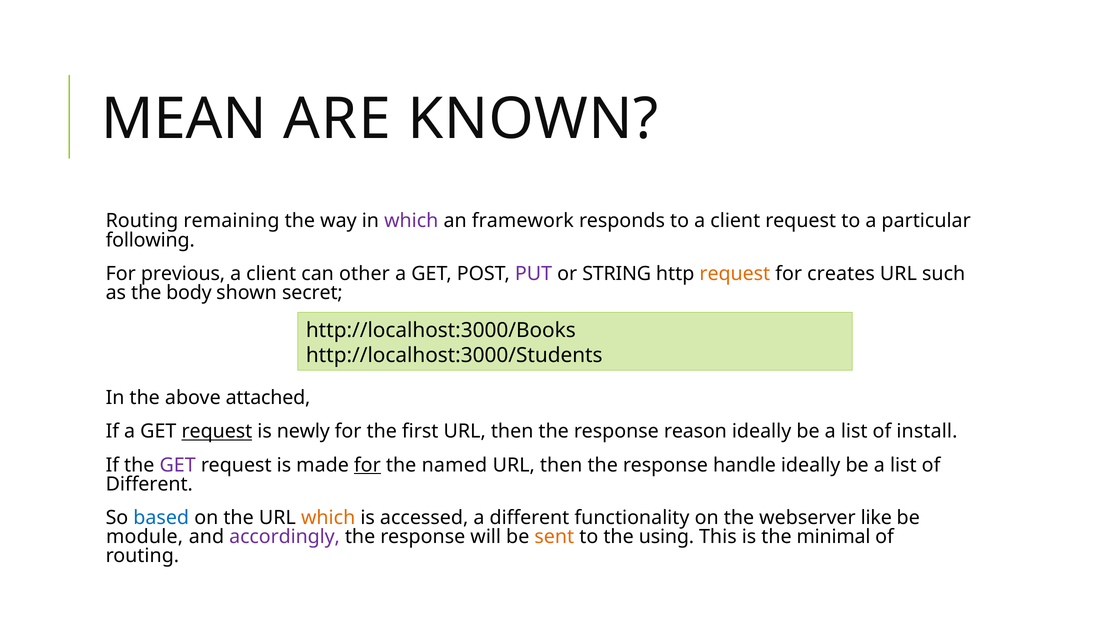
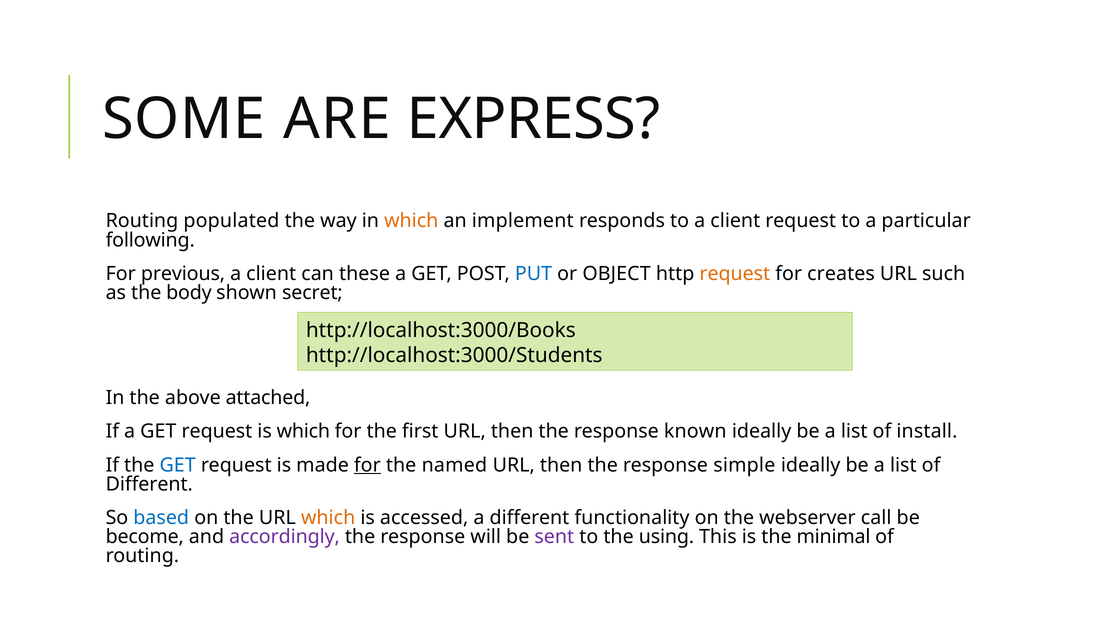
MEAN: MEAN -> SOME (184, 119)
KNOWN: KNOWN -> EXPRESS (534, 119)
remaining: remaining -> populated (231, 221)
which colour: purple -> orange (411, 221)
framework: framework -> implement (523, 221)
other: other -> these (364, 274)
PUT colour: purple -> blue (534, 274)
STRING: STRING -> OBJECT (617, 274)
request underline: present -> none (217, 431)
is newly: newly -> which (303, 431)
reason: reason -> known (695, 431)
GET colour: purple -> blue (178, 465)
handle: handle -> simple (744, 465)
like: like -> call (876, 518)
module: module -> become (145, 537)
sent colour: orange -> purple (554, 537)
